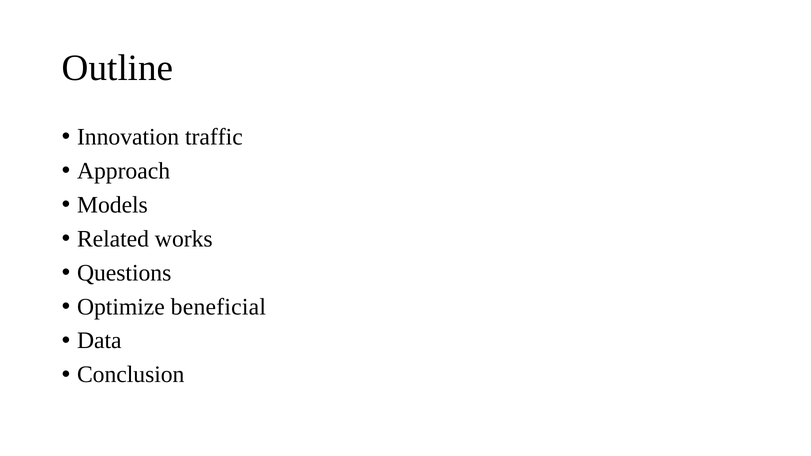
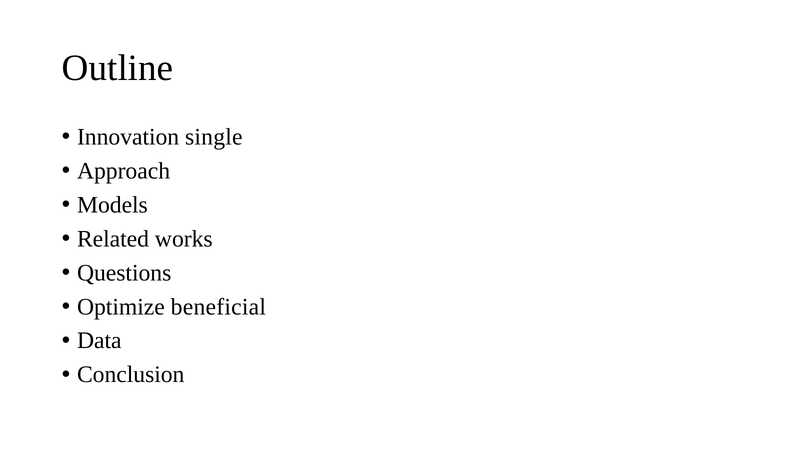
traffic: traffic -> single (214, 137)
